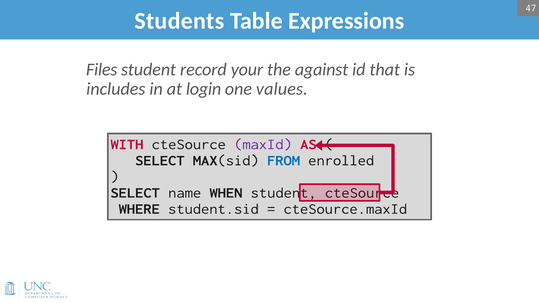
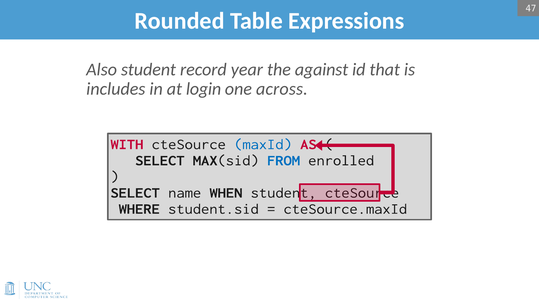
Students: Students -> Rounded (179, 21)
Files: Files -> Also (102, 70)
your: your -> year (247, 70)
values: values -> across (282, 89)
maxId colour: purple -> blue (263, 144)
